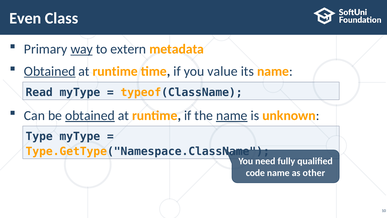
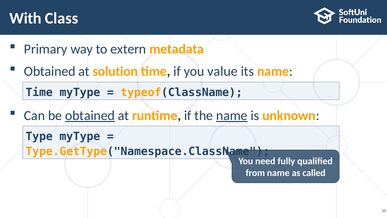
Even: Even -> With (25, 18)
way underline: present -> none (82, 49)
Obtained underline: present -> none (50, 71)
runtime: runtime -> solution (115, 71)
Read: Read -> Time (39, 92)
code: code -> from (255, 173)
other: other -> called (314, 173)
